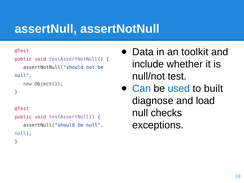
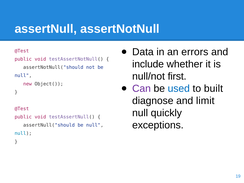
toolkit: toolkit -> errors (195, 52)
test: test -> first (177, 76)
Can colour: blue -> purple (141, 89)
load: load -> limit (205, 101)
checks: checks -> quickly (166, 113)
